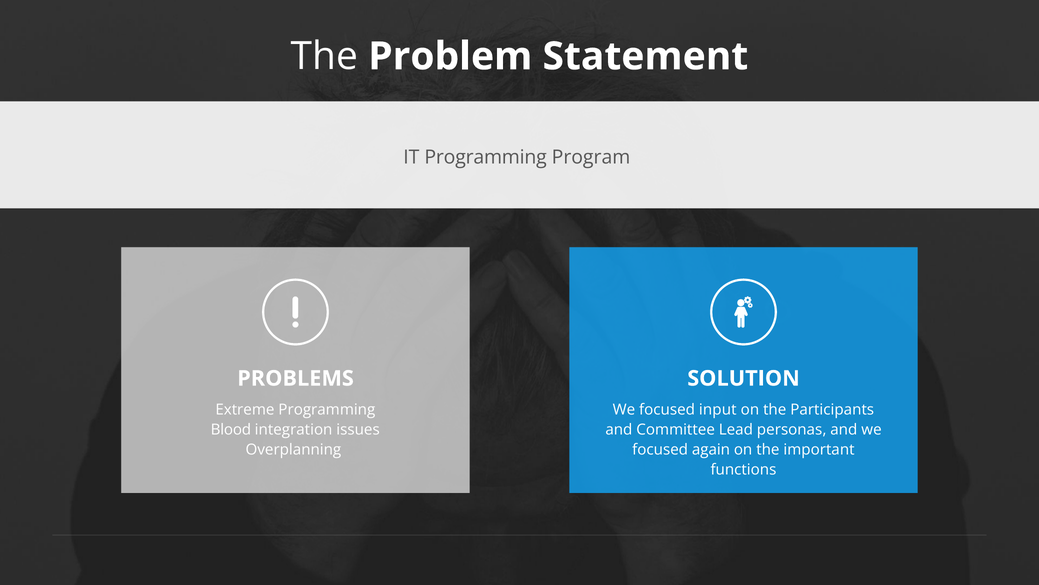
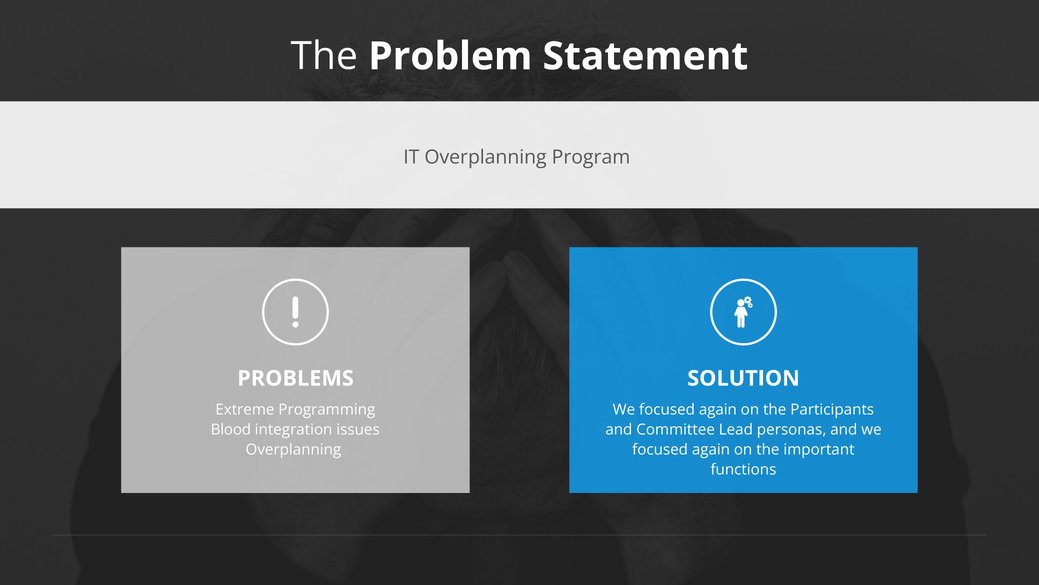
IT Programming: Programming -> Overplanning (486, 157)
input: input -> again (718, 410)
